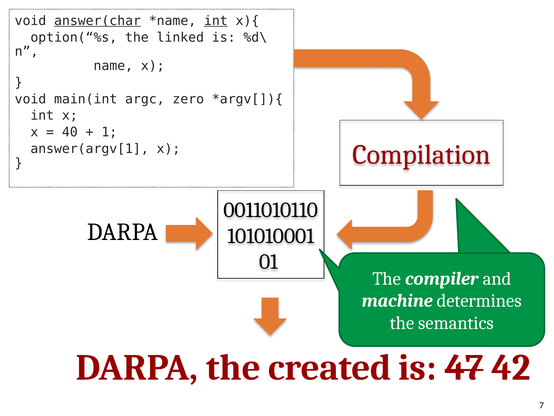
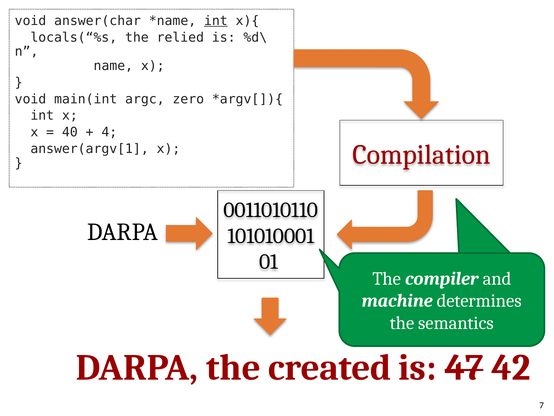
answer(char underline: present -> none (98, 21)
option(“%s: option(“%s -> locals(“%s (74, 37)
linked: linked -> relied (180, 37)
1: 1 -> 4 (109, 132)
